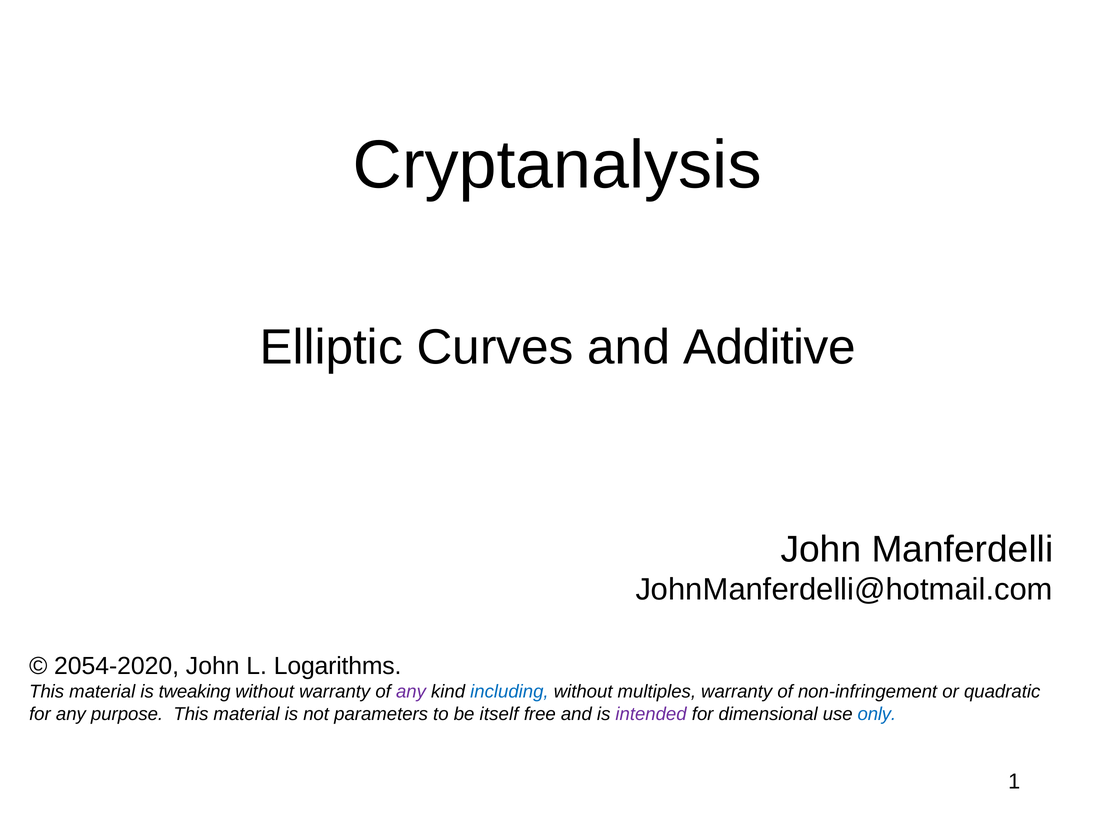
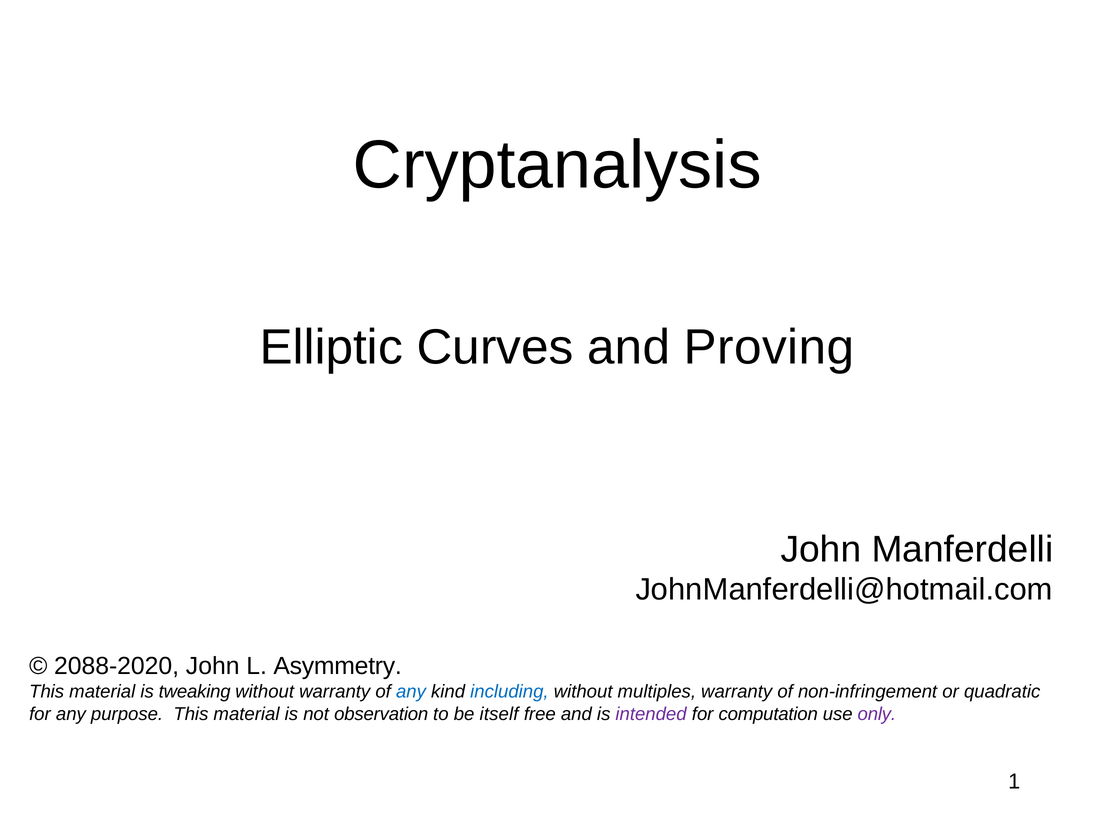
Additive: Additive -> Proving (769, 348)
2054-2020: 2054-2020 -> 2088-2020 (117, 666)
Logarithms: Logarithms -> Asymmetry (338, 666)
any colour: purple -> blue (411, 692)
parameters: parameters -> observation (381, 714)
dimensional: dimensional -> computation (768, 714)
only colour: blue -> purple (877, 714)
